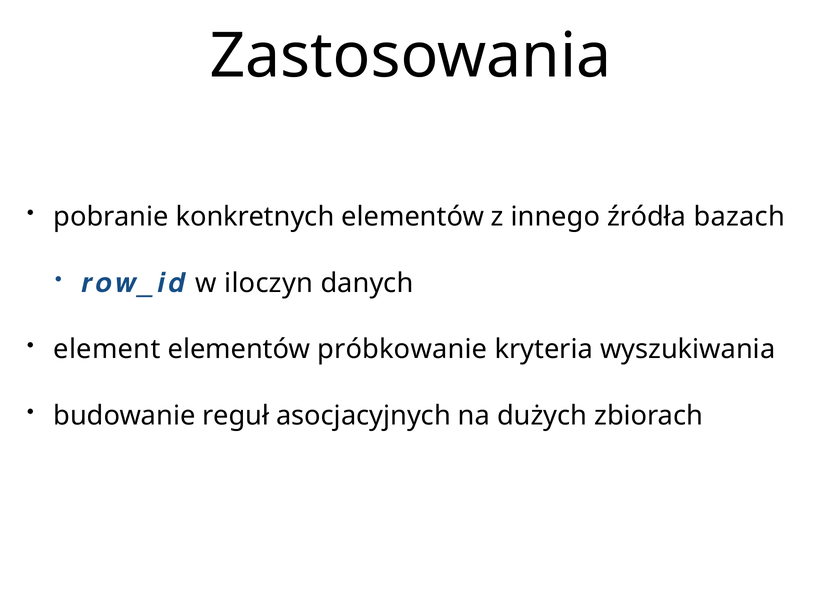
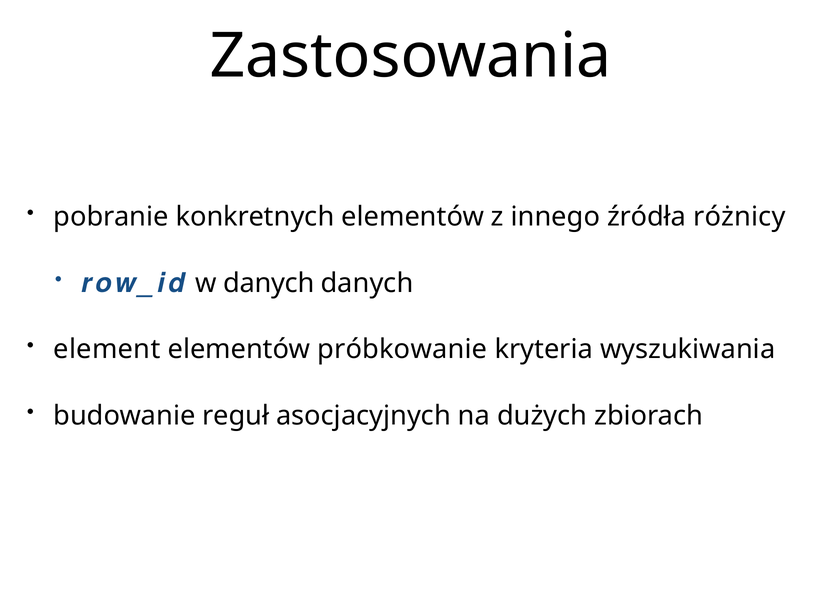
bazach: bazach -> różnicy (739, 217)
w iloczyn: iloczyn -> danych (269, 284)
